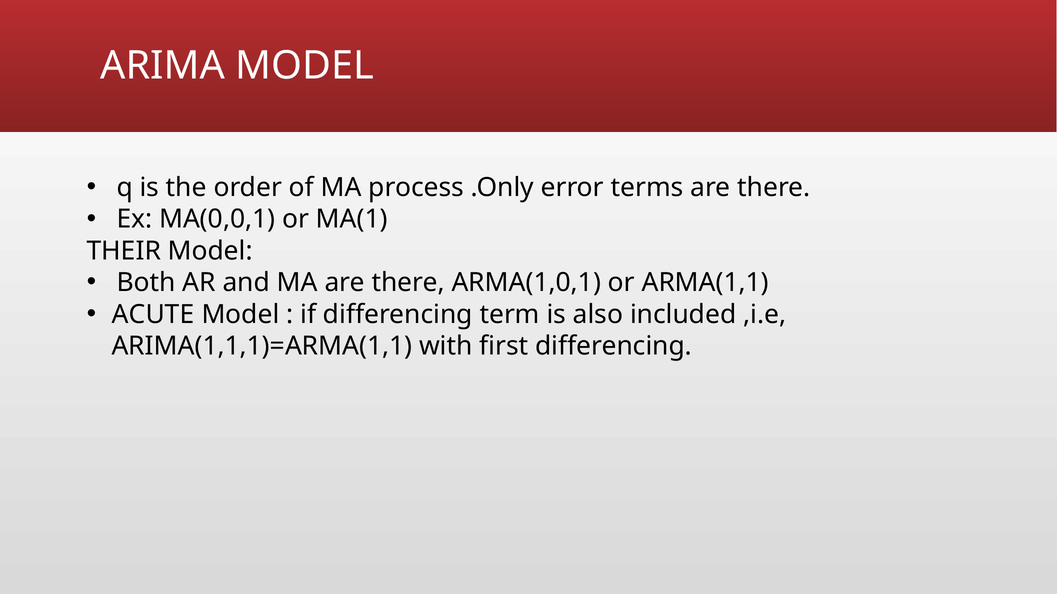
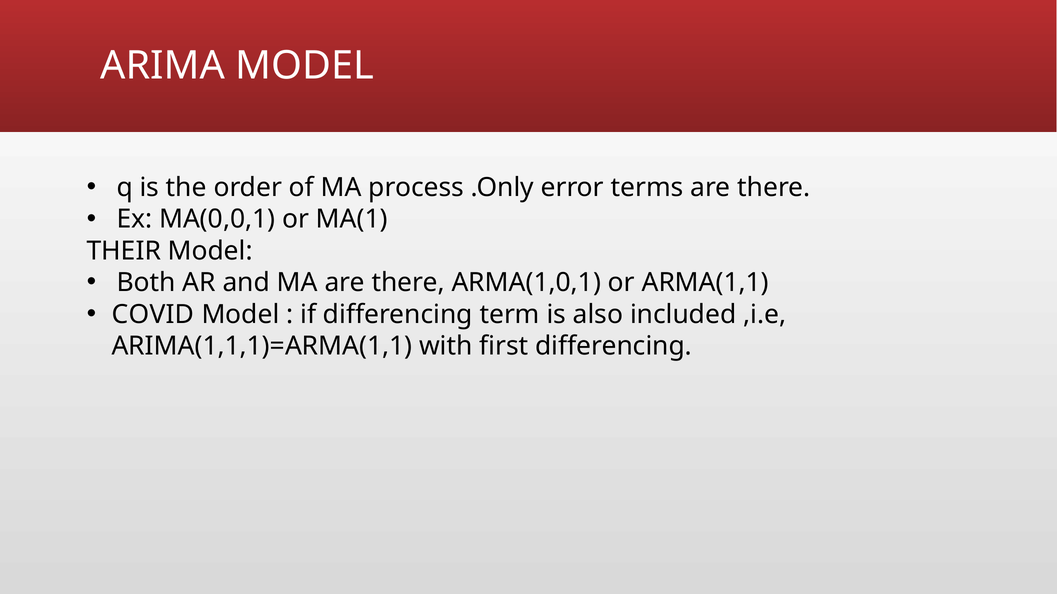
ACUTE: ACUTE -> COVID (153, 315)
